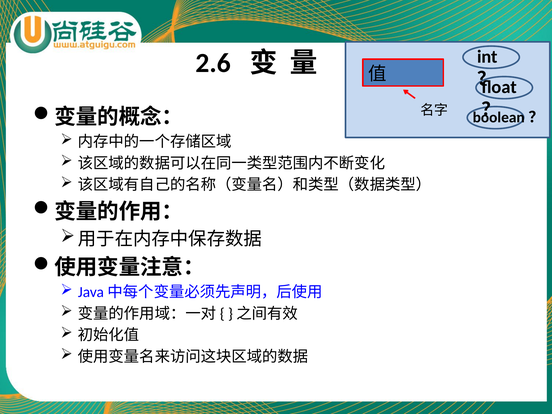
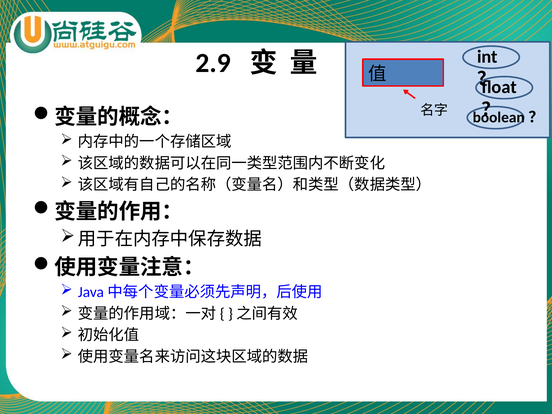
2.6: 2.6 -> 2.9 (213, 63)
